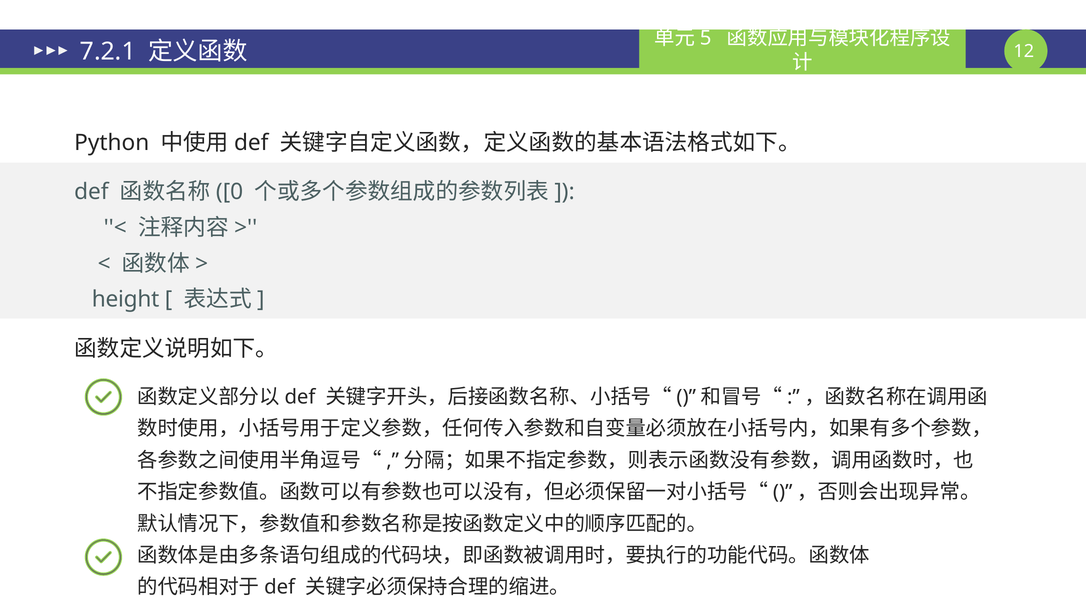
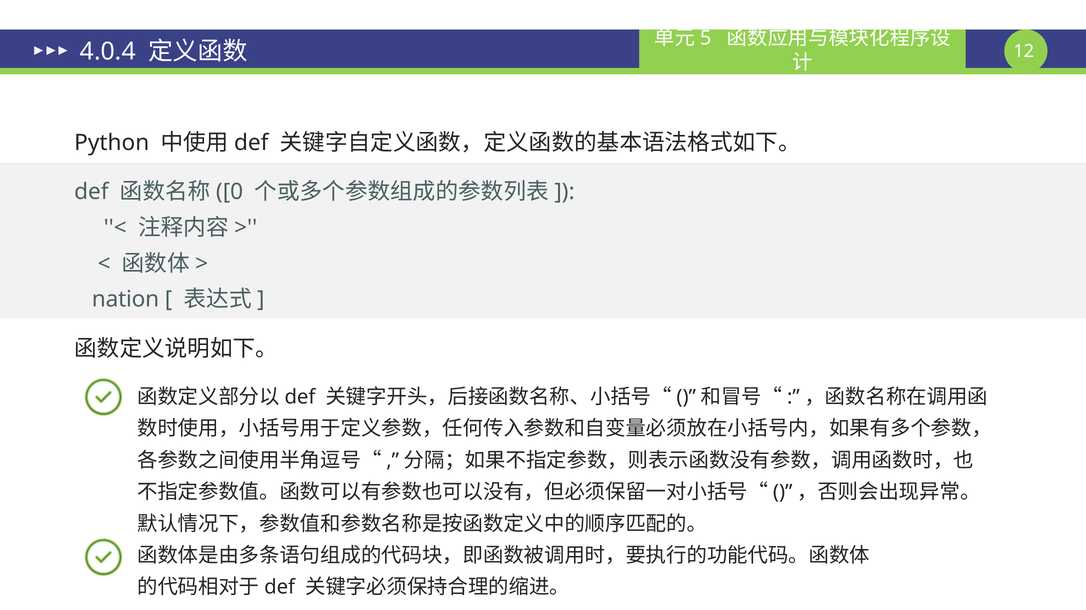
7.2.1: 7.2.1 -> 4.0.4 (108, 52)
height: height -> nation (126, 300)
